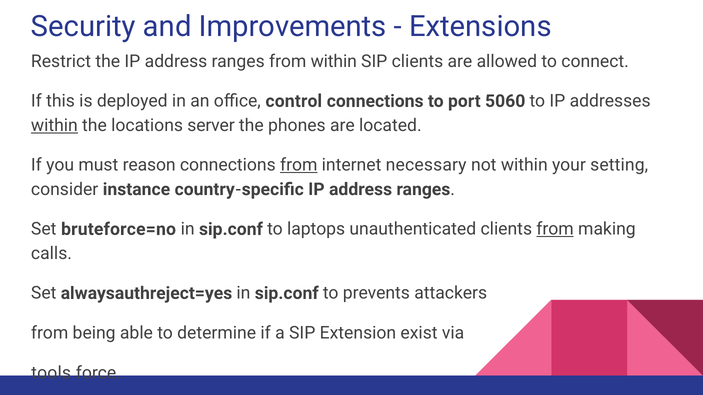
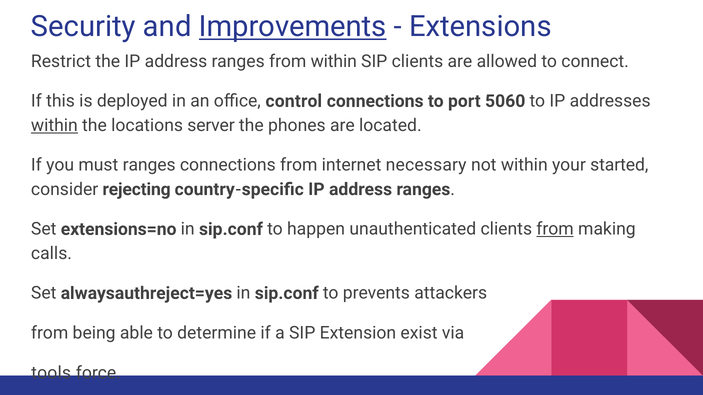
Improvements underline: none -> present (293, 27)
must reason: reason -> ranges (149, 165)
from underline: present -> none (299, 165)
setting: setting -> started (619, 165)
instance: instance -> rejecting (137, 190)
bruteforce=no: bruteforce=no -> extensions=no (119, 229)
laptops: laptops -> happen (316, 229)
